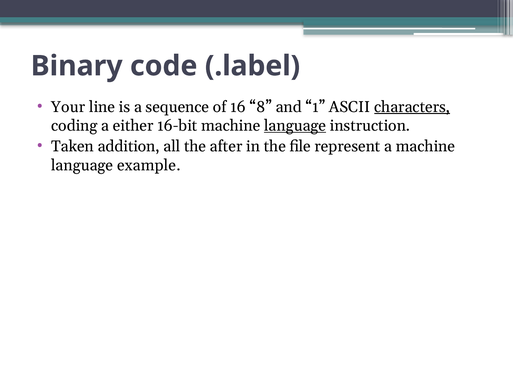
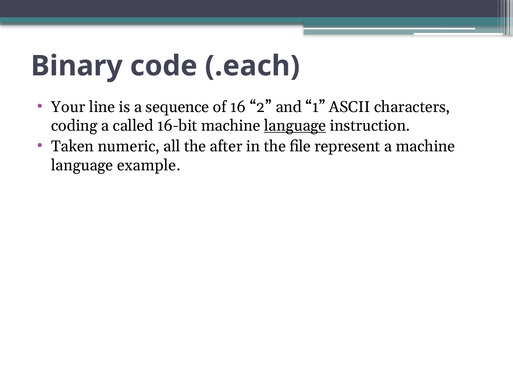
.label: .label -> .each (252, 66)
8: 8 -> 2 (261, 107)
characters underline: present -> none (412, 107)
either: either -> called (133, 126)
addition: addition -> numeric (129, 147)
